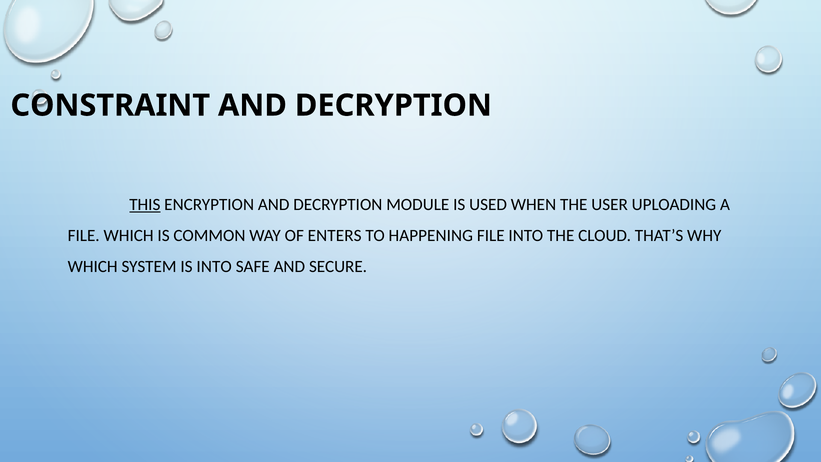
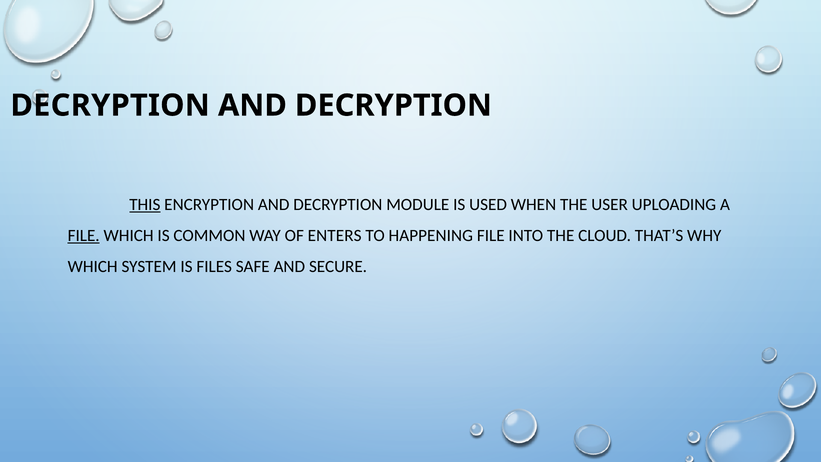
CONSTRAINT: CONSTRAINT -> DECRYPTION (110, 105)
FILE underline: none -> present (84, 236)
IS INTO: INTO -> FILES (214, 266)
